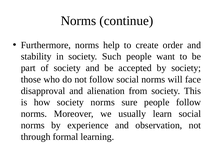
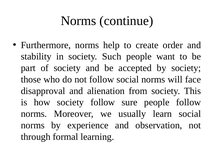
society norms: norms -> follow (103, 102)
